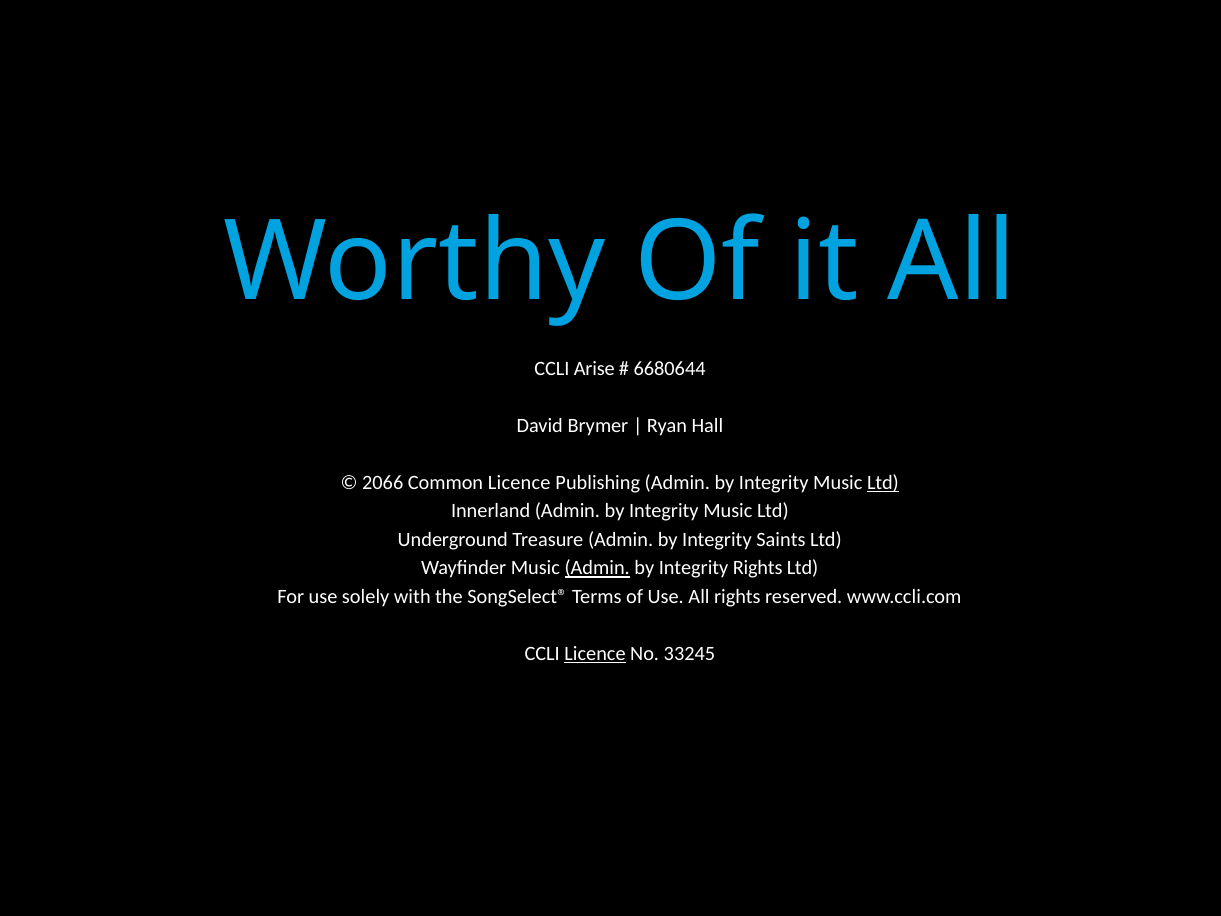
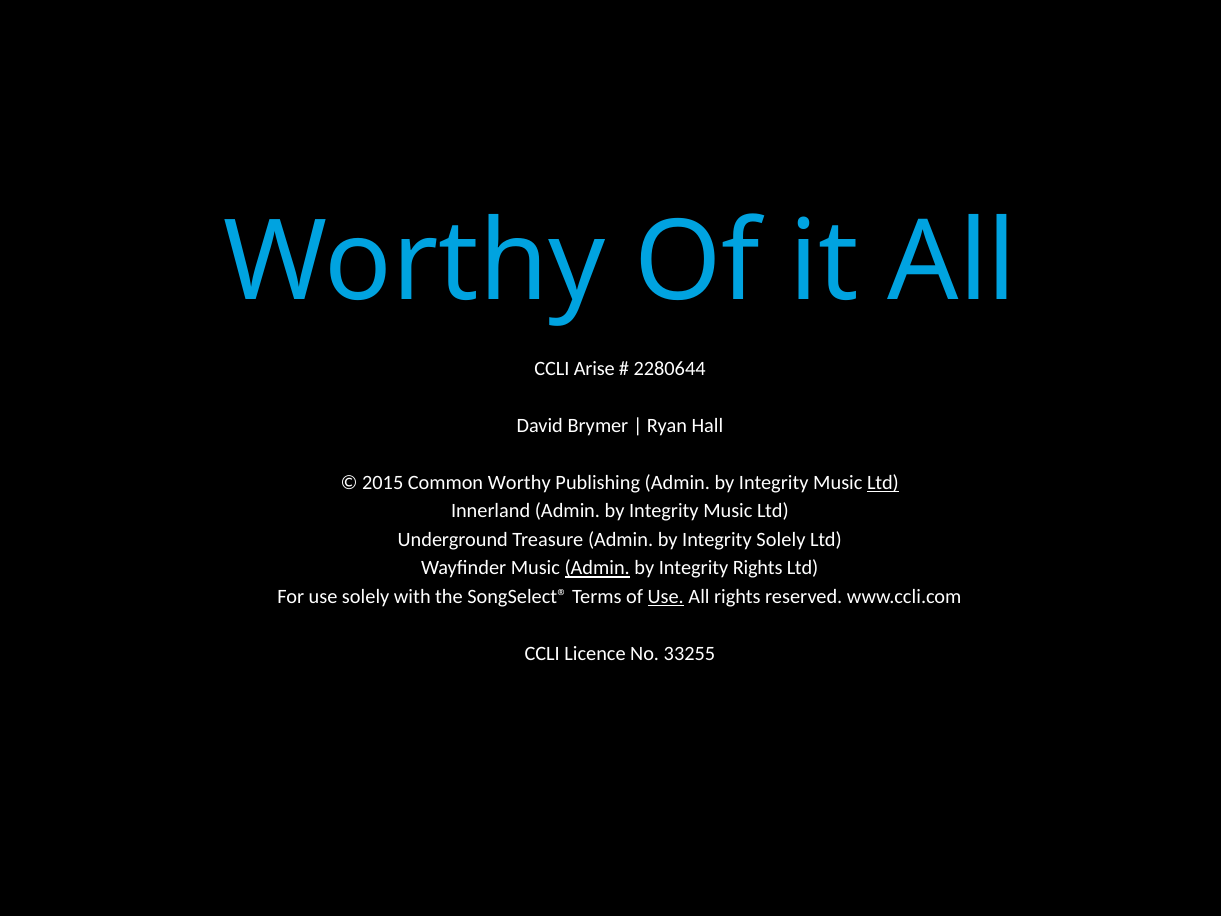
6680644: 6680644 -> 2280644 (670, 369)
2066: 2066 -> 2015 (383, 483)
Common Licence: Licence -> Worthy (519, 483)
Integrity Saints: Saints -> Solely (781, 540)
Use underline: none -> present (666, 597)
Licence underline: present -> none (595, 654)
33245: 33245 -> 33255 (689, 654)
